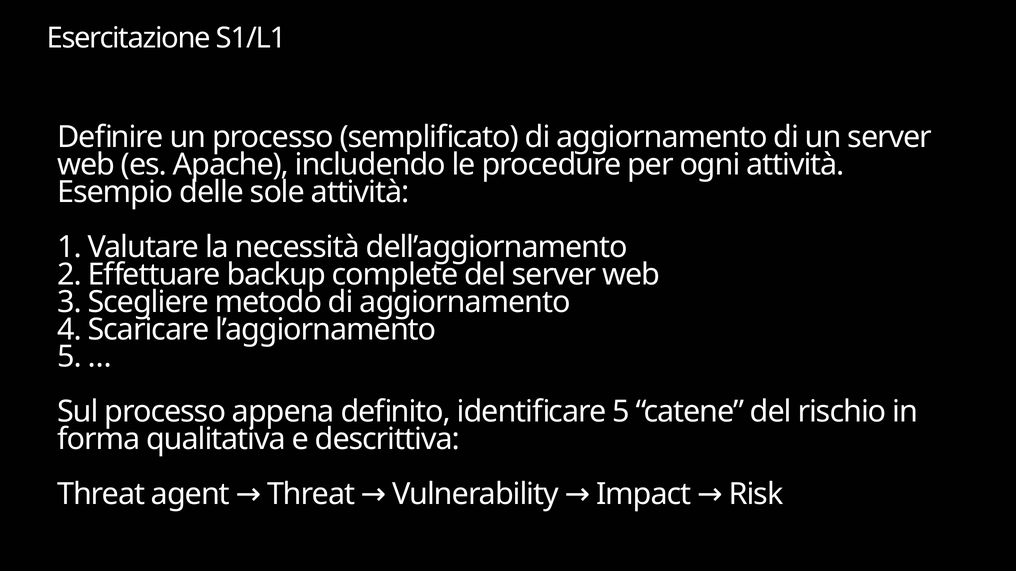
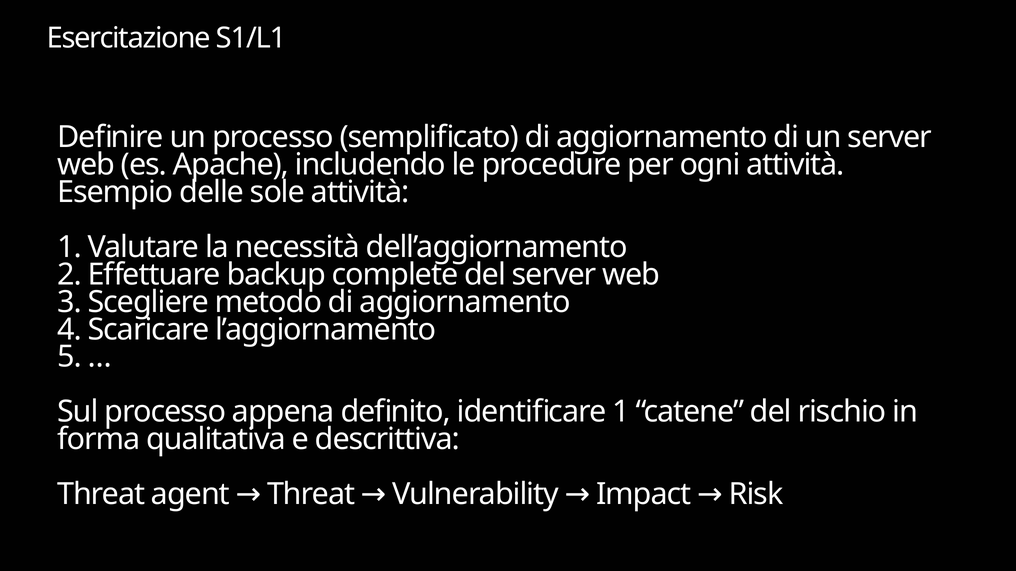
identificare 5: 5 -> 1 (621, 412)
